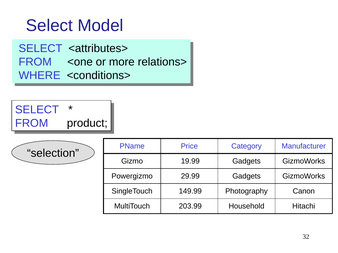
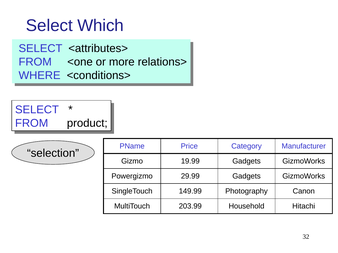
Model: Model -> Which (101, 26)
